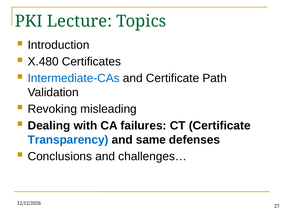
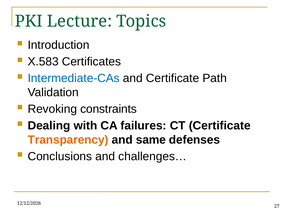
X.480: X.480 -> X.583 (43, 62)
misleading: misleading -> constraints (109, 109)
Transparency colour: blue -> orange (68, 140)
